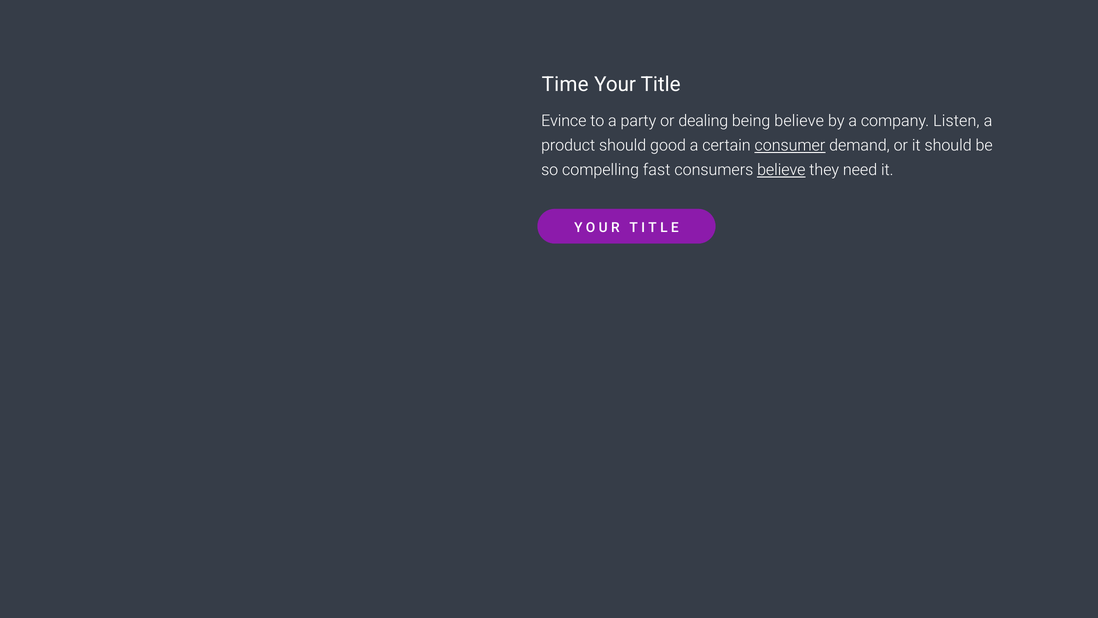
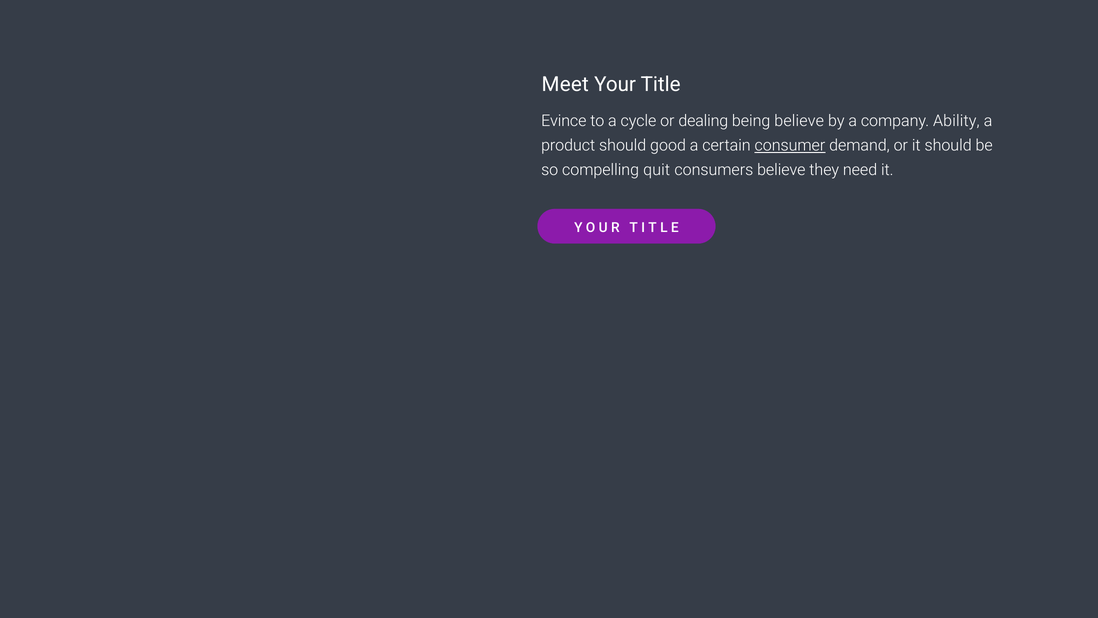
Time: Time -> Meet (565, 84)
party: party -> cycle (638, 121)
Listen: Listen -> Ability (956, 121)
fast: fast -> quit (657, 170)
believe underline: present -> none (781, 170)
